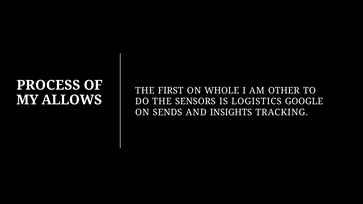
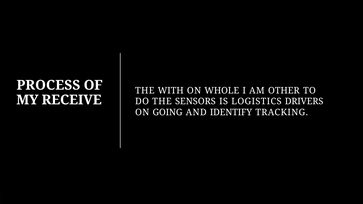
FIRST: FIRST -> WITH (171, 91)
ALLOWS: ALLOWS -> RECEIVE (72, 100)
GOOGLE: GOOGLE -> DRIVERS (304, 101)
SENDS: SENDS -> GOING (168, 112)
INSIGHTS: INSIGHTS -> IDENTIFY (231, 112)
